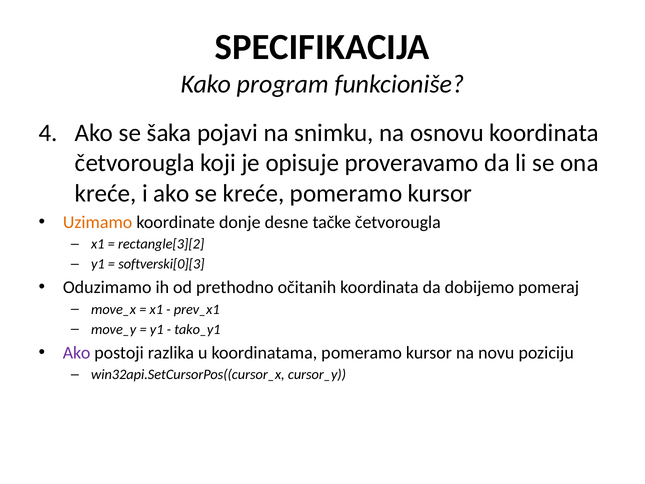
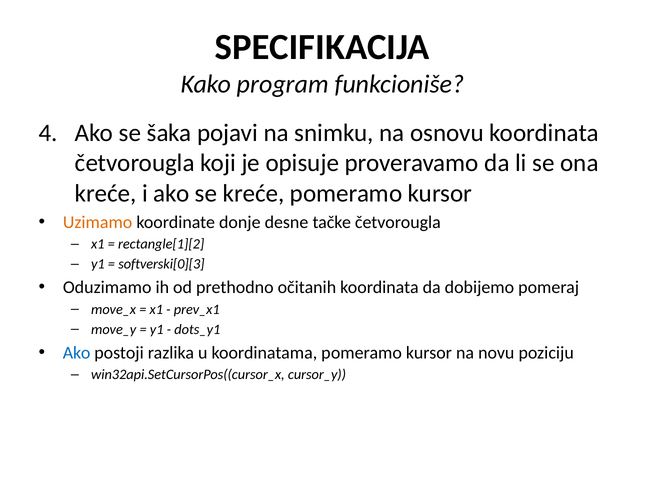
rectangle[3][2: rectangle[3][2 -> rectangle[1][2 (161, 244)
tako_y1: tako_y1 -> dots_y1 (197, 329)
Ako colour: purple -> blue (77, 352)
